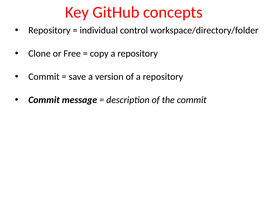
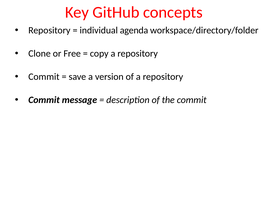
control: control -> agenda (134, 30)
